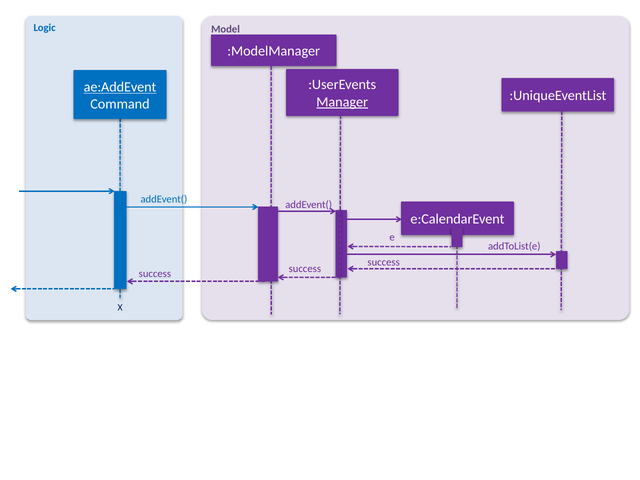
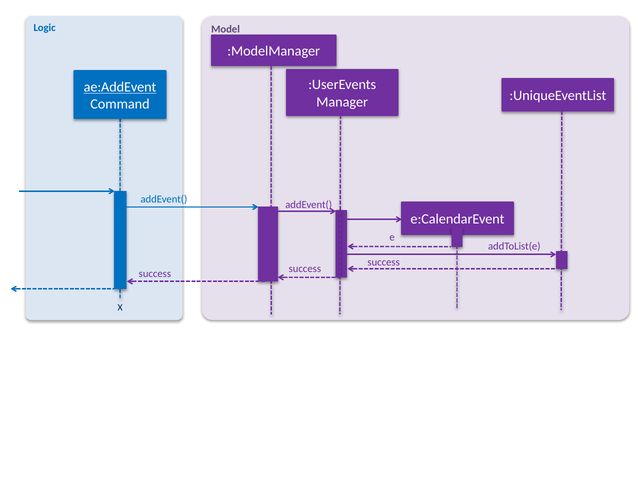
Manager underline: present -> none (342, 102)
